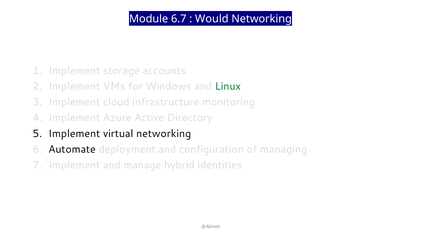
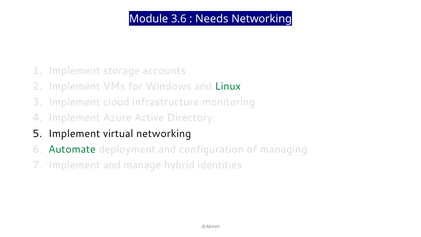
6.7: 6.7 -> 3.6 (179, 19)
Would: Would -> Needs (212, 19)
Automate colour: black -> green (72, 149)
